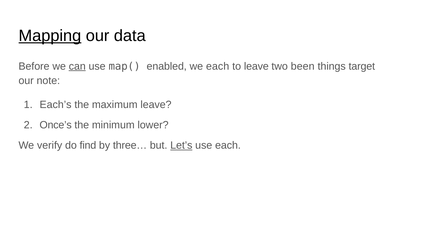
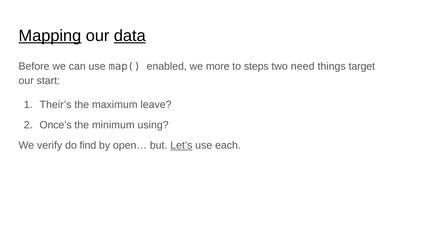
data underline: none -> present (130, 36)
can underline: present -> none (77, 66)
we each: each -> more (218, 66)
to leave: leave -> steps (256, 66)
been: been -> need (303, 66)
note: note -> start (48, 81)
Each’s: Each’s -> Their’s (56, 105)
lower: lower -> using (153, 125)
three…: three… -> open… (130, 145)
